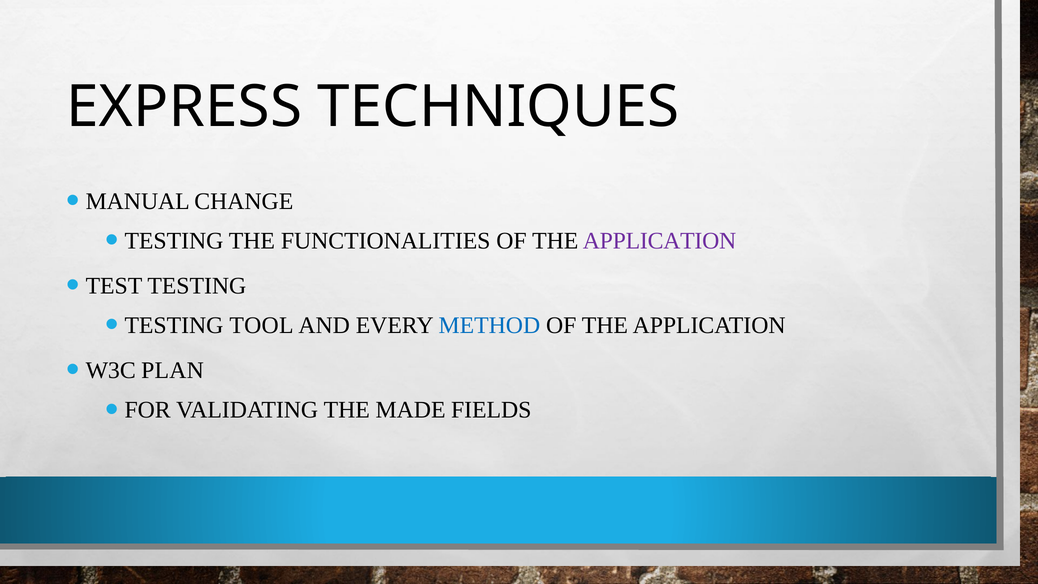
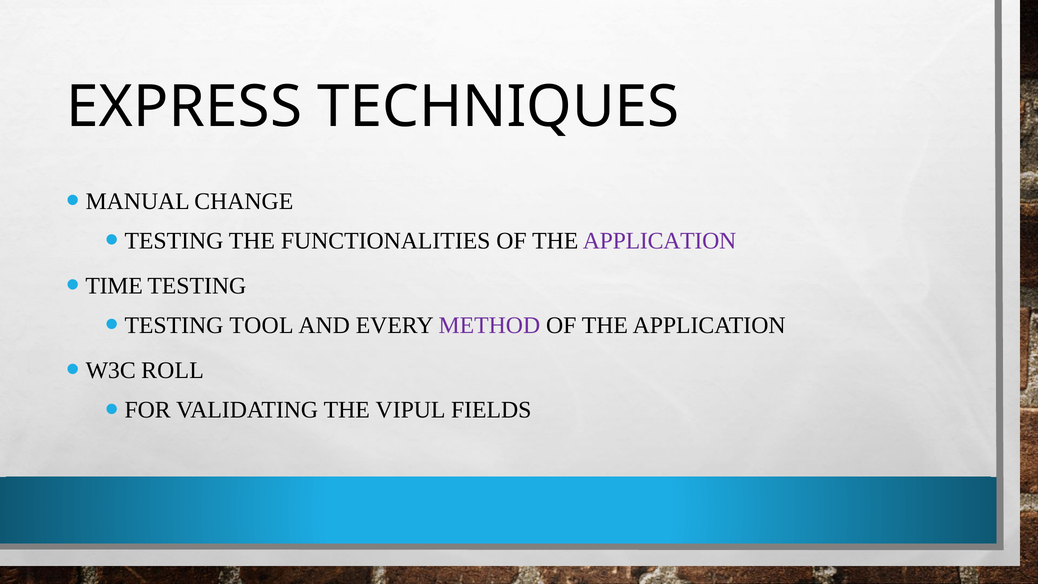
TEST: TEST -> TIME (114, 286)
METHOD colour: blue -> purple (489, 325)
PLAN: PLAN -> ROLL (172, 370)
MADE: MADE -> VIPUL (411, 410)
